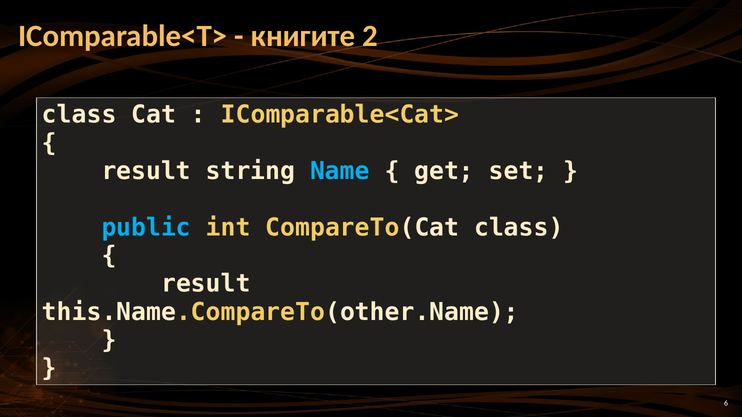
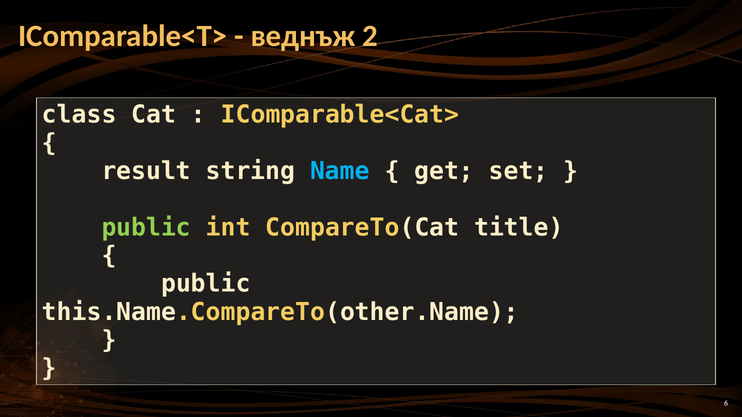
книгите: книгите -> веднъж (303, 36)
public colour: light blue -> light green (146, 228)
CompareTo(Cat class: class -> title (519, 228)
result: result -> public (206, 284)
